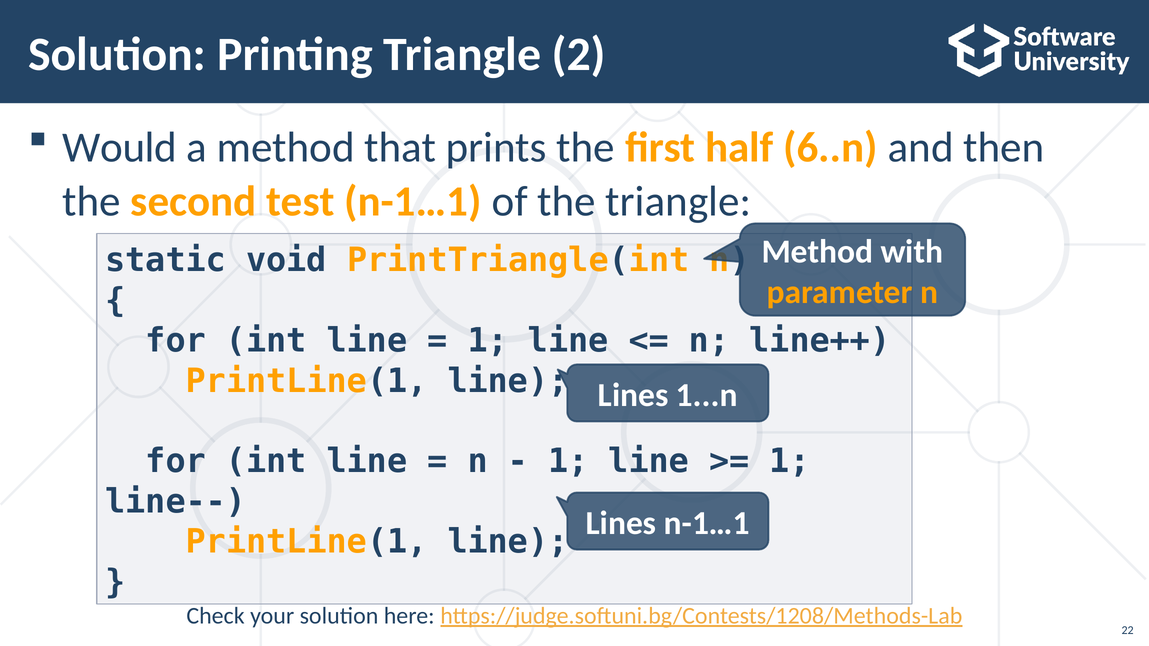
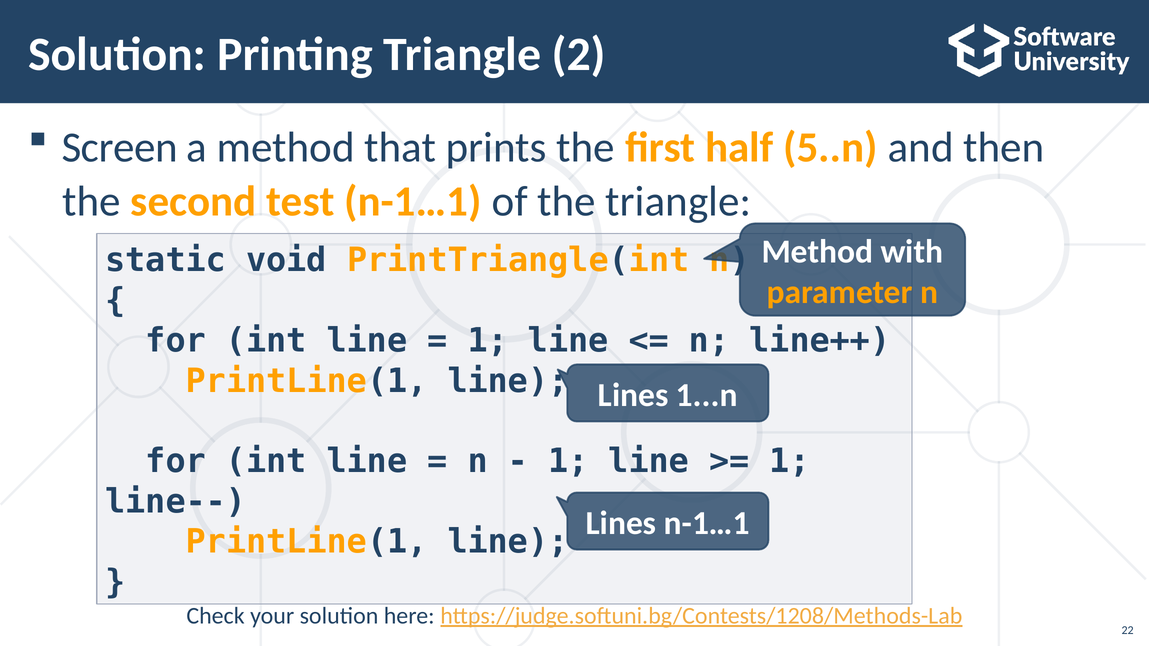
Would: Would -> Screen (120, 148)
6..n: 6..n -> 5..n (831, 148)
